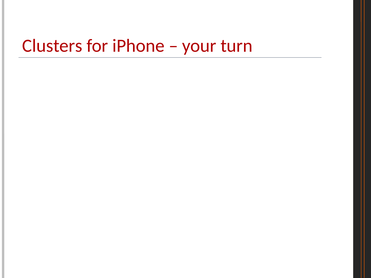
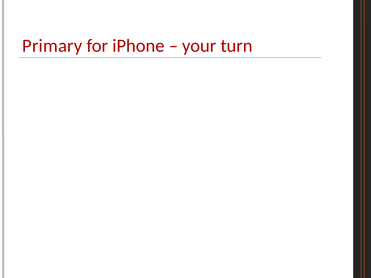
Clusters: Clusters -> Primary (52, 46)
